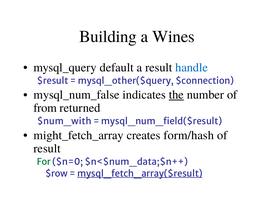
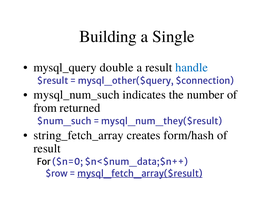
Wines: Wines -> Single (173, 37)
default: default -> double (117, 67)
mysql_num_false: mysql_num_false -> mysql_num_such (77, 95)
the underline: present -> none (176, 95)
$num_with: $num_with -> $num_such (64, 121)
mysql_num_field($result: mysql_num_field($result -> mysql_num_they($result (162, 121)
might_fetch_array: might_fetch_array -> string_fetch_array (79, 135)
For colour: green -> black (44, 161)
